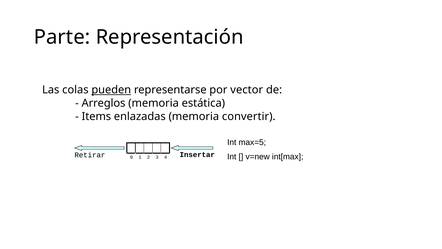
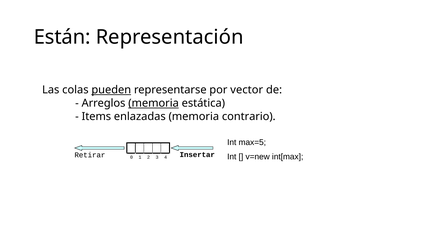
Parte: Parte -> Están (62, 37)
memoria underline: none -> present (154, 103)
convertir: convertir -> contrario (249, 116)
